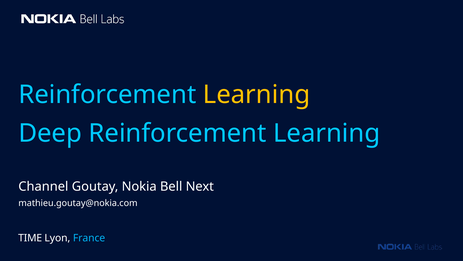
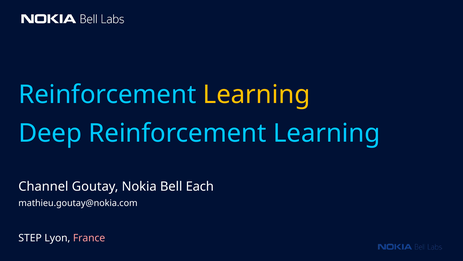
Next: Next -> Each (200, 186)
TIME: TIME -> STEP (30, 238)
France colour: light blue -> pink (89, 238)
